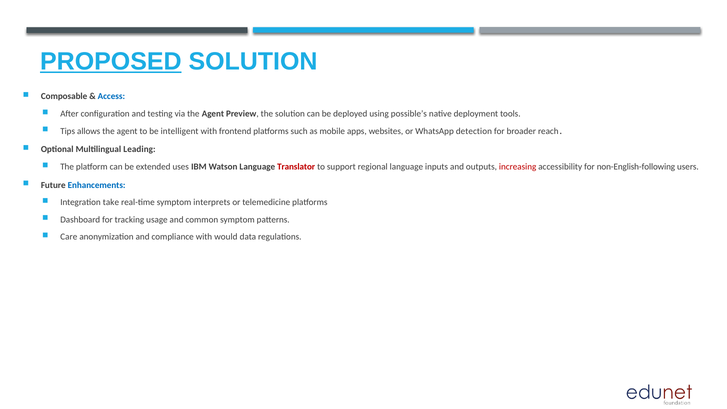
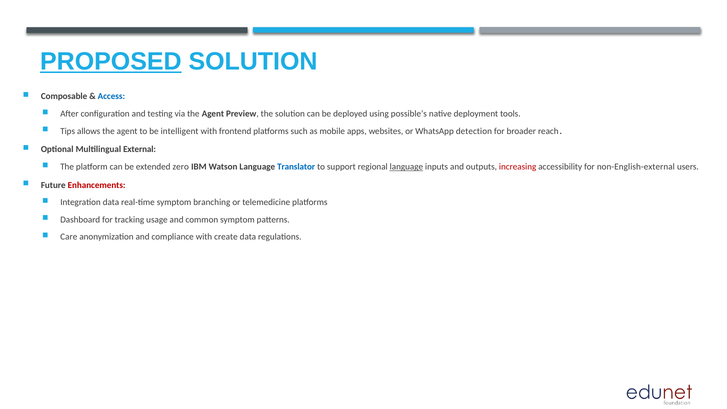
Leading: Leading -> External (140, 149)
uses: uses -> zero (181, 167)
Translator colour: red -> blue (296, 167)
language underline: none -> present (406, 167)
non-English-following: non-English-following -> non-English-external (636, 167)
Enhancements colour: blue -> red (97, 185)
Integration take: take -> data (111, 202)
interprets: interprets -> branching (212, 202)
would: would -> create (226, 237)
